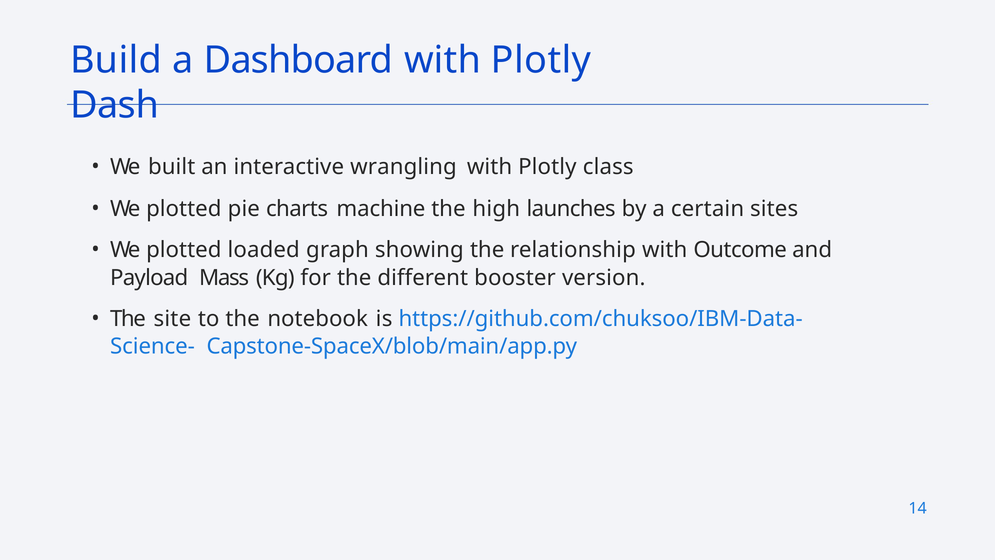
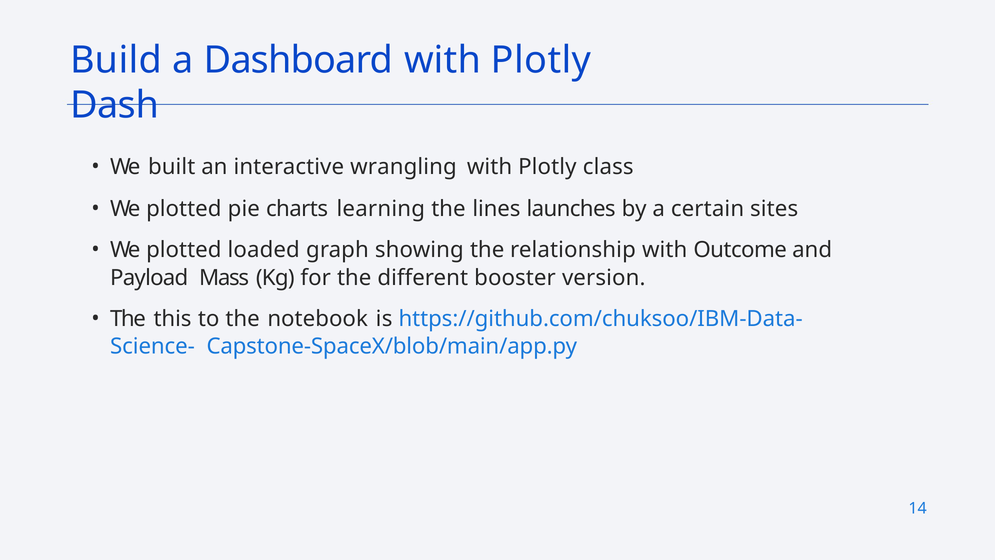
machine: machine -> learning (381, 209)
high: high -> lines (496, 209)
site: site -> this (172, 319)
